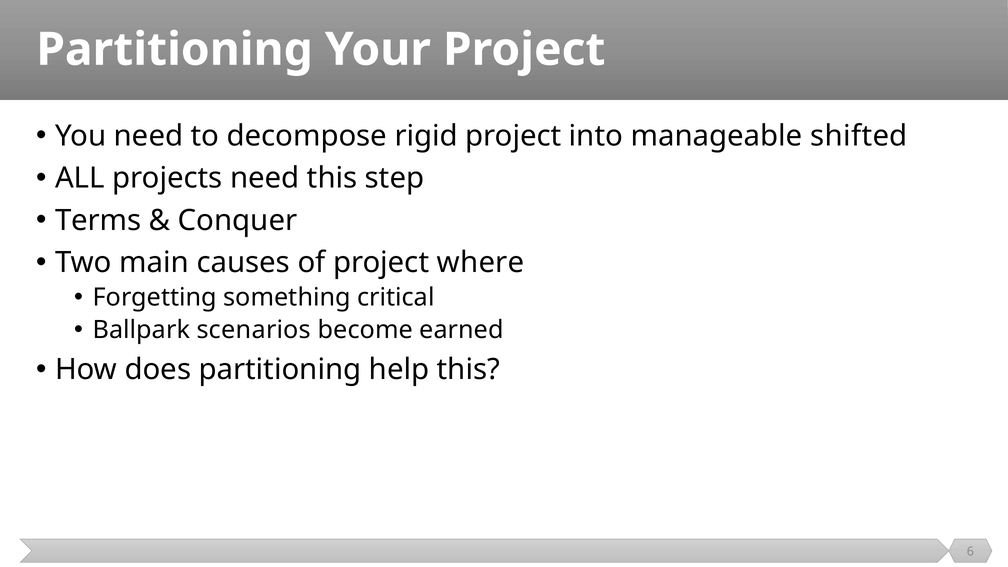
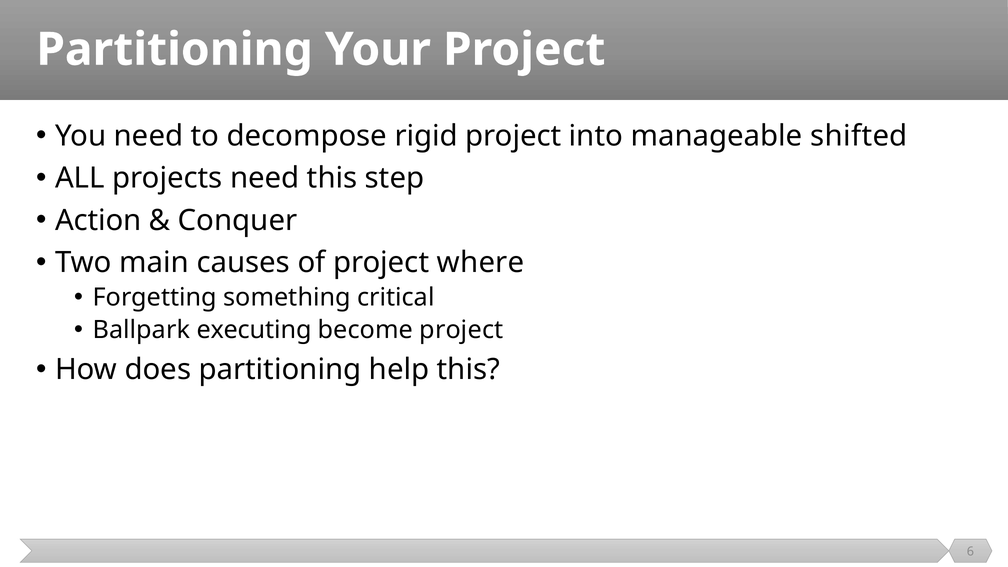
Terms: Terms -> Action (98, 220)
scenarios: scenarios -> executing (254, 330)
become earned: earned -> project (461, 330)
